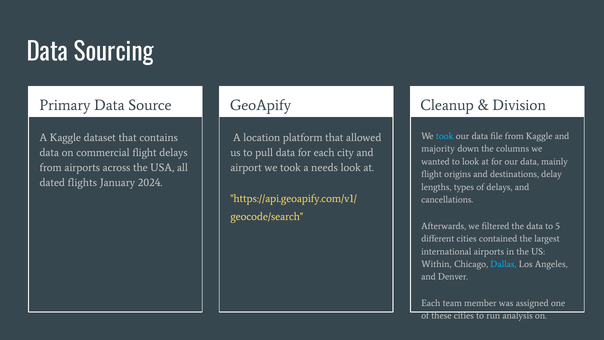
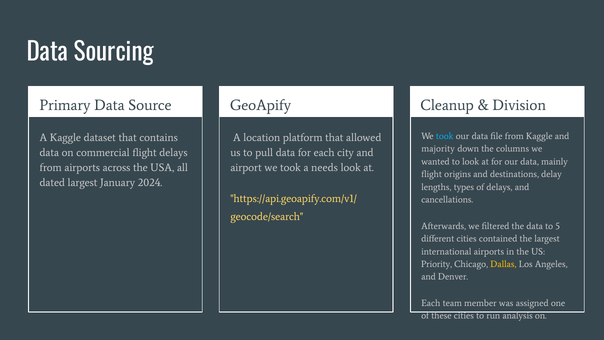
dated flights: flights -> largest (82, 183)
Within: Within -> Priority (437, 264)
Dallas colour: light blue -> yellow (503, 264)
